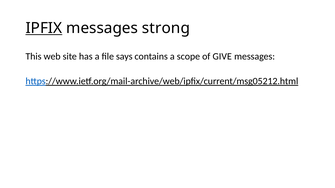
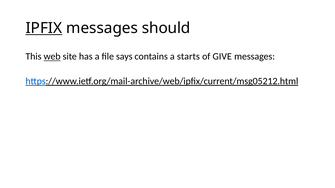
strong: strong -> should (166, 28)
web underline: none -> present (52, 57)
scope: scope -> starts (188, 57)
